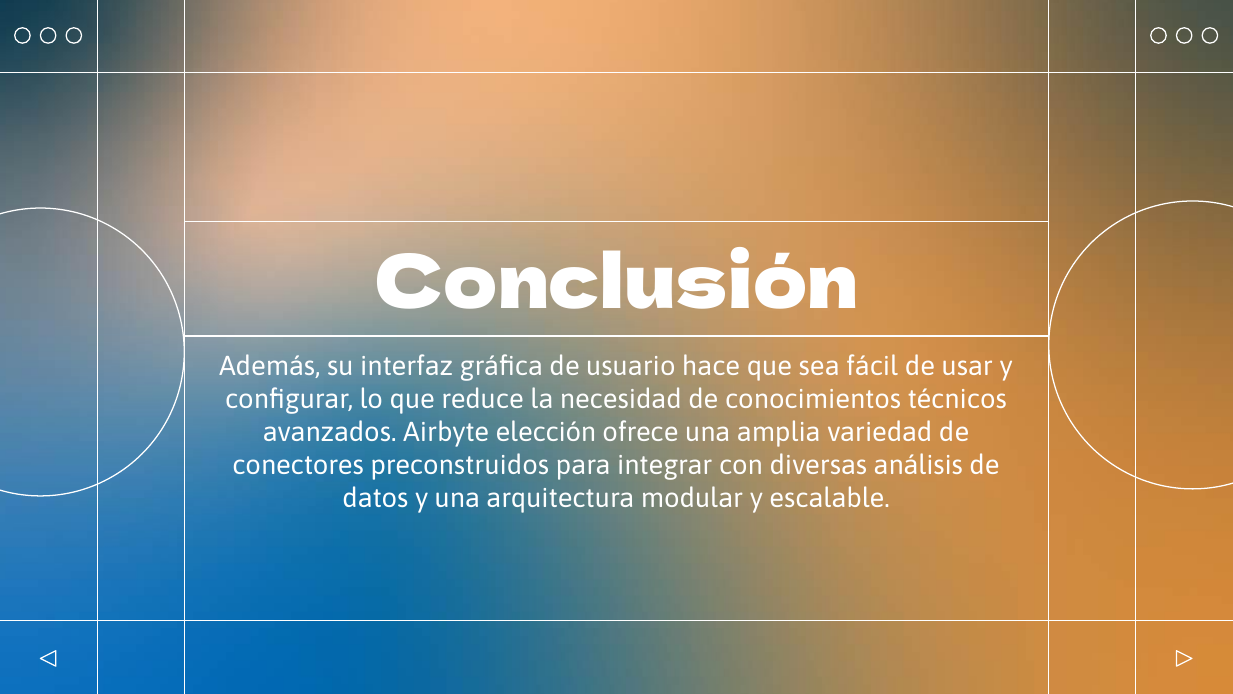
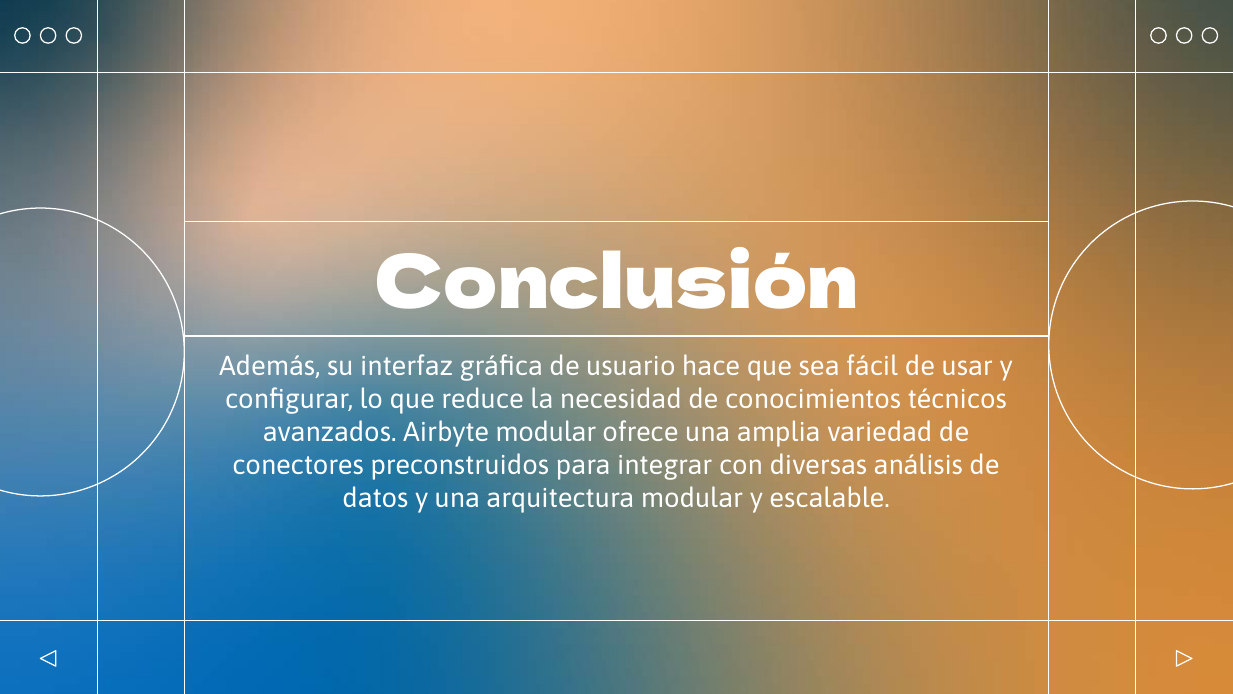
Airbyte elección: elección -> modular (546, 432)
